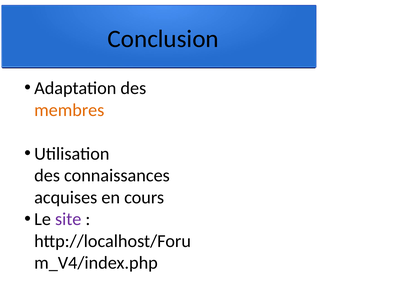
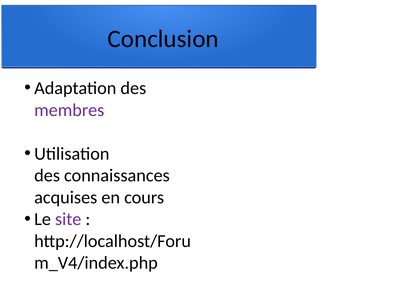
membres colour: orange -> purple (69, 110)
